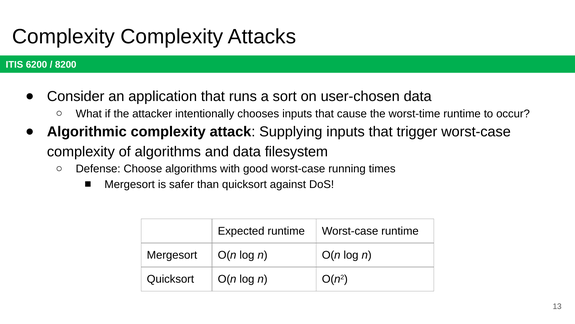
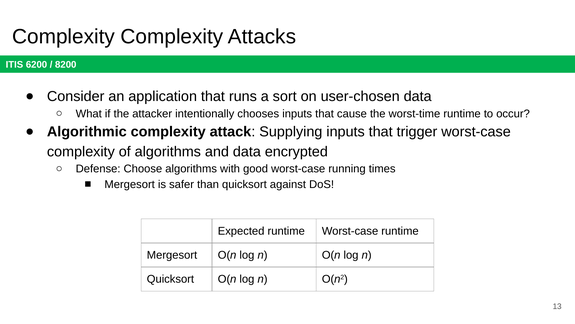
filesystem: filesystem -> encrypted (296, 151)
